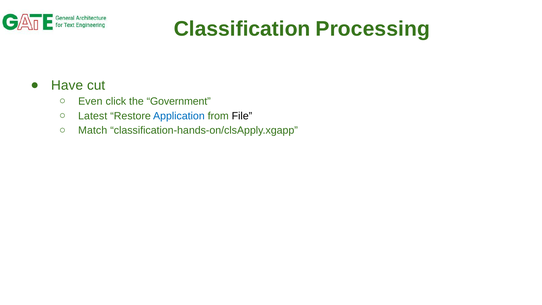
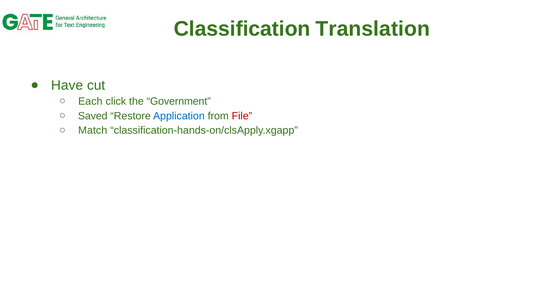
Processing: Processing -> Translation (373, 29)
Even: Even -> Each (90, 101)
Latest: Latest -> Saved (93, 116)
File colour: black -> red (242, 116)
